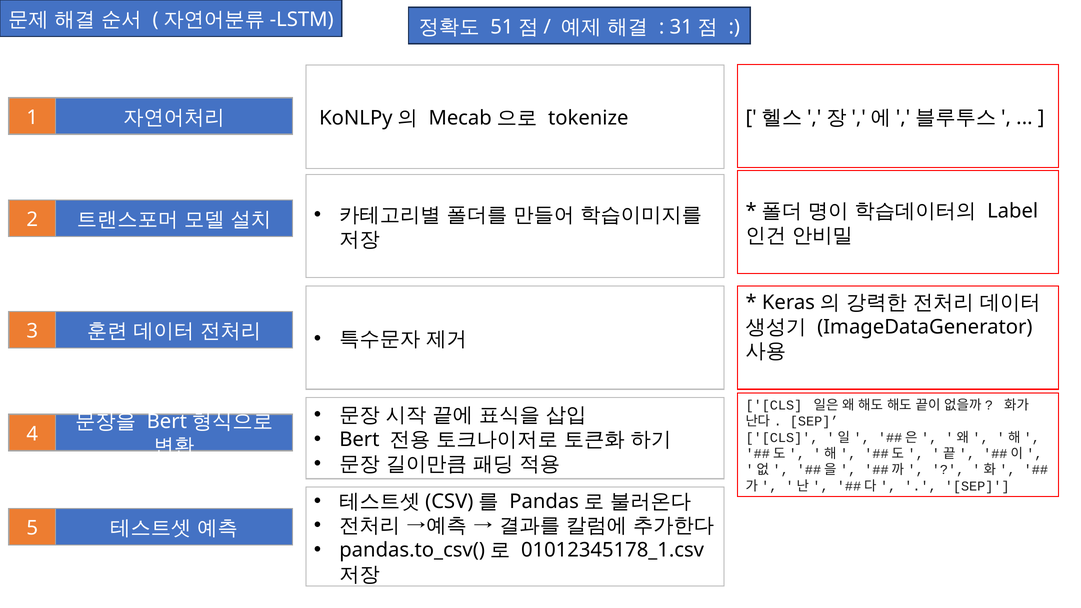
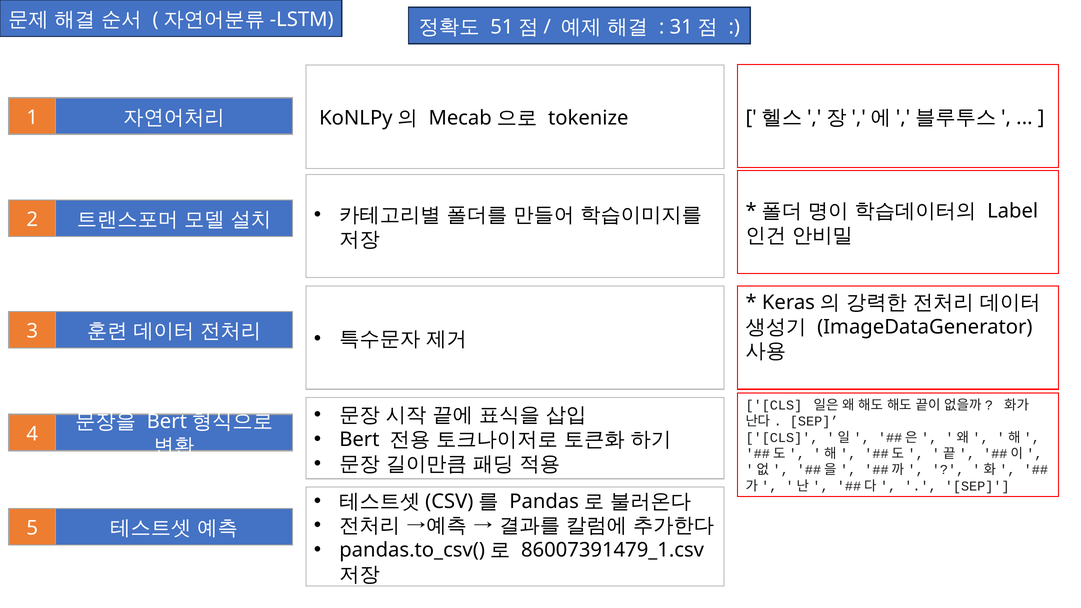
01012345178_1.csv: 01012345178_1.csv -> 86007391479_1.csv (613, 550)
